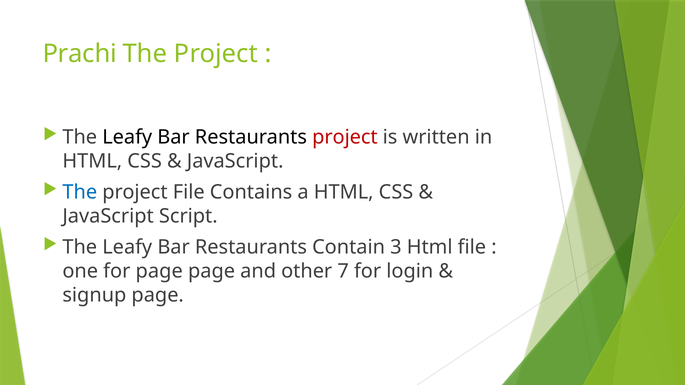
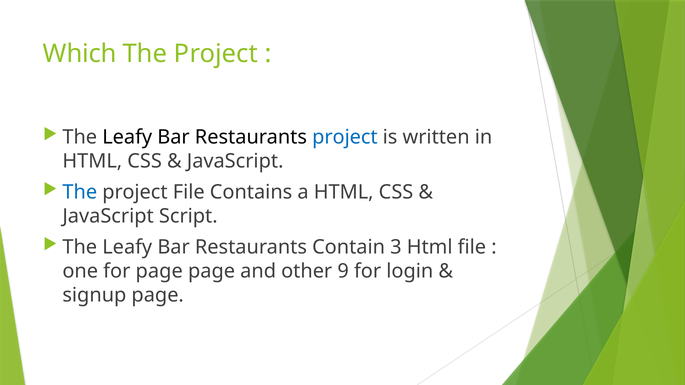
Prachi: Prachi -> Which (80, 54)
project colour: red -> blue (345, 137)
7: 7 -> 9 (343, 271)
